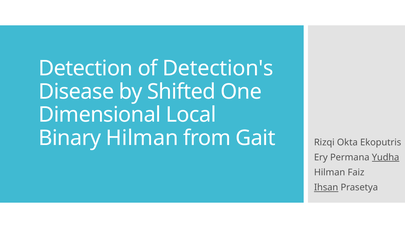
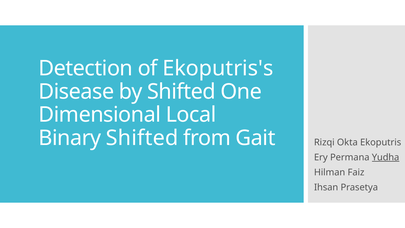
Detection's: Detection's -> Ekoputris's (218, 68)
Binary Hilman: Hilman -> Shifted (142, 138)
Ihsan underline: present -> none (326, 187)
